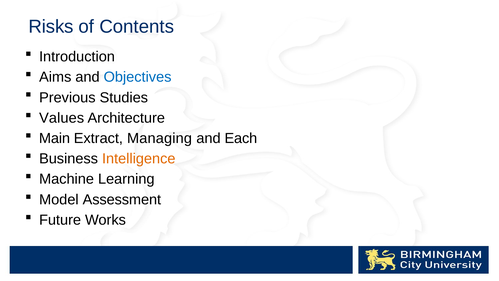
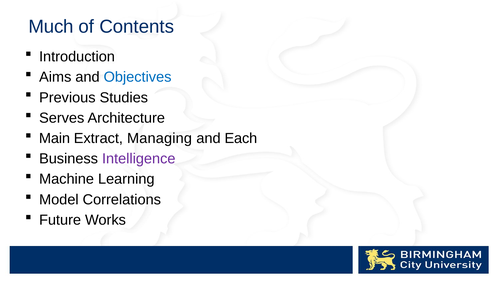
Risks: Risks -> Much (51, 27)
Values: Values -> Serves (62, 118)
Intelligence colour: orange -> purple (139, 159)
Assessment: Assessment -> Correlations (122, 199)
